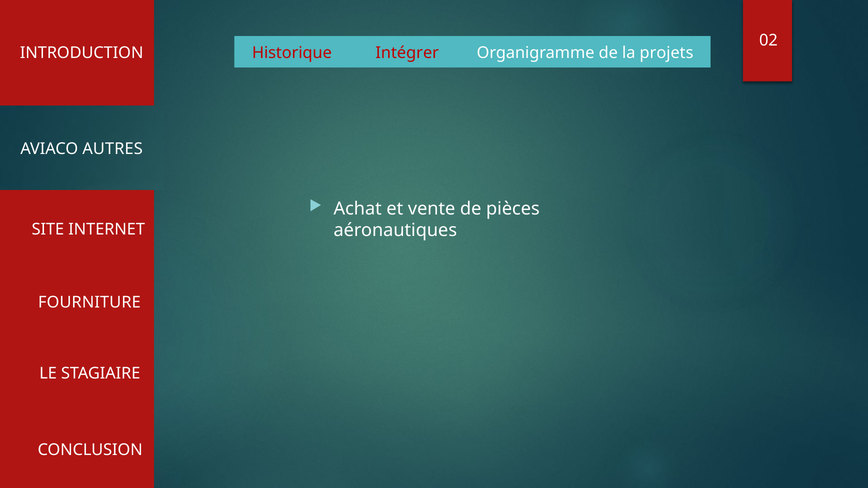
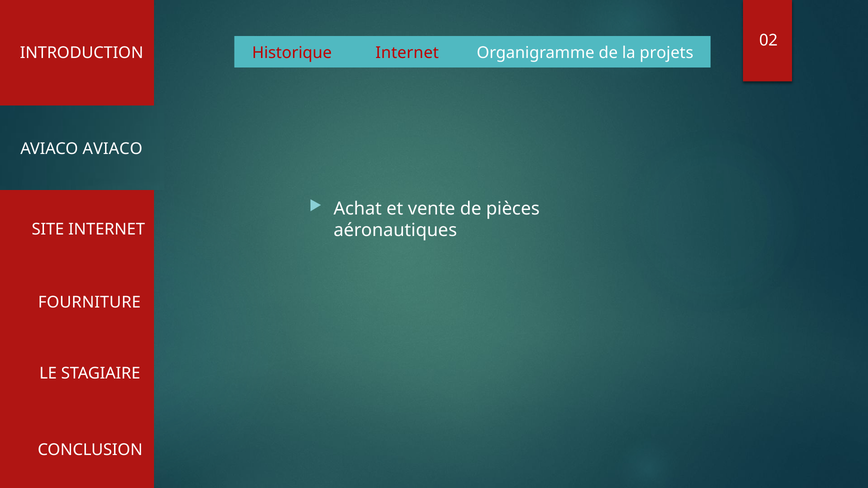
Historique Intégrer: Intégrer -> Internet (407, 53)
AVIACO AUTRES: AUTRES -> AVIACO (113, 149)
